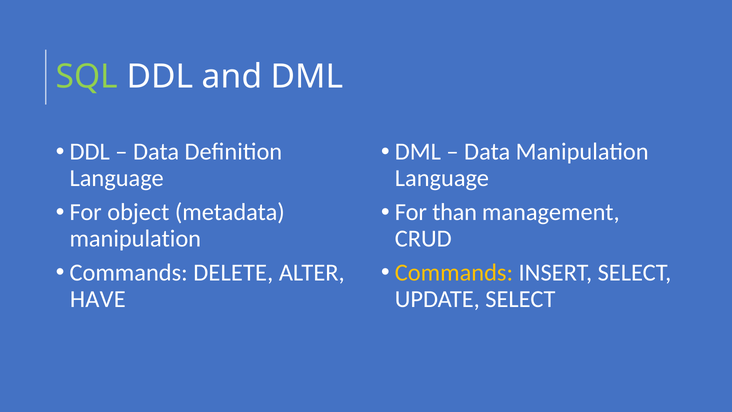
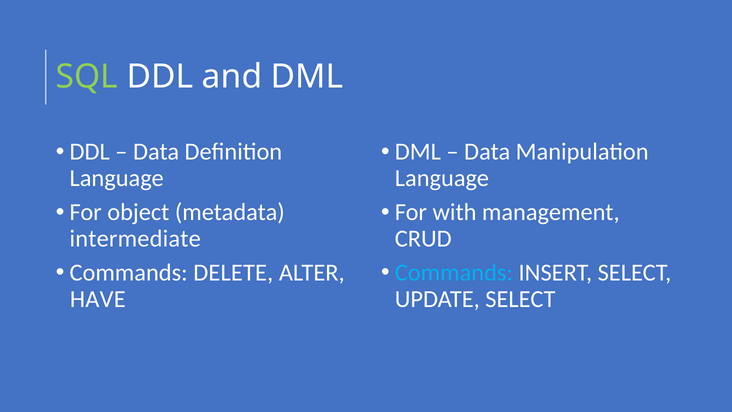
than: than -> with (455, 212)
manipulation: manipulation -> intermediate (135, 239)
Commands colour: yellow -> light blue (454, 273)
